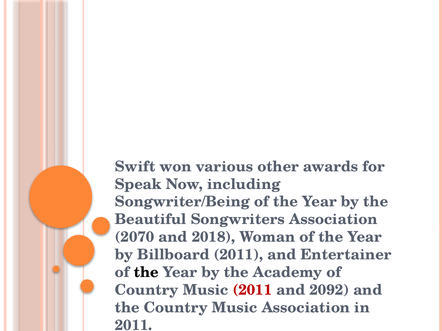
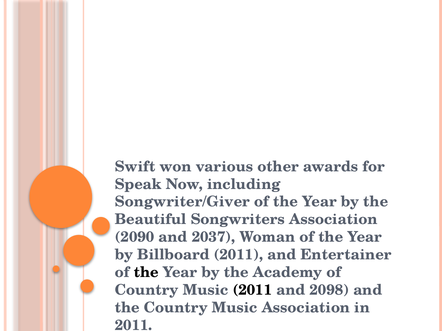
Songwriter/Being: Songwriter/Being -> Songwriter/Giver (182, 202)
2070: 2070 -> 2090 (135, 237)
2018: 2018 -> 2037 (214, 237)
2011 colour: red -> black (252, 291)
2092: 2092 -> 2098 (329, 291)
